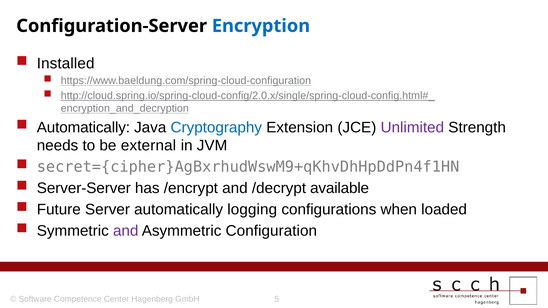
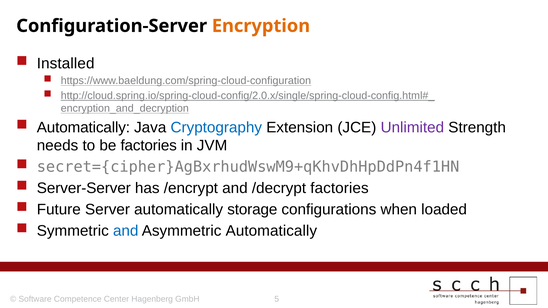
Encryption colour: blue -> orange (261, 26)
be external: external -> factories (149, 146)
/decrypt available: available -> factories (339, 188)
logging: logging -> storage (252, 210)
and colour: purple -> blue (126, 231)
Asymmetric Configuration: Configuration -> Automatically (271, 231)
